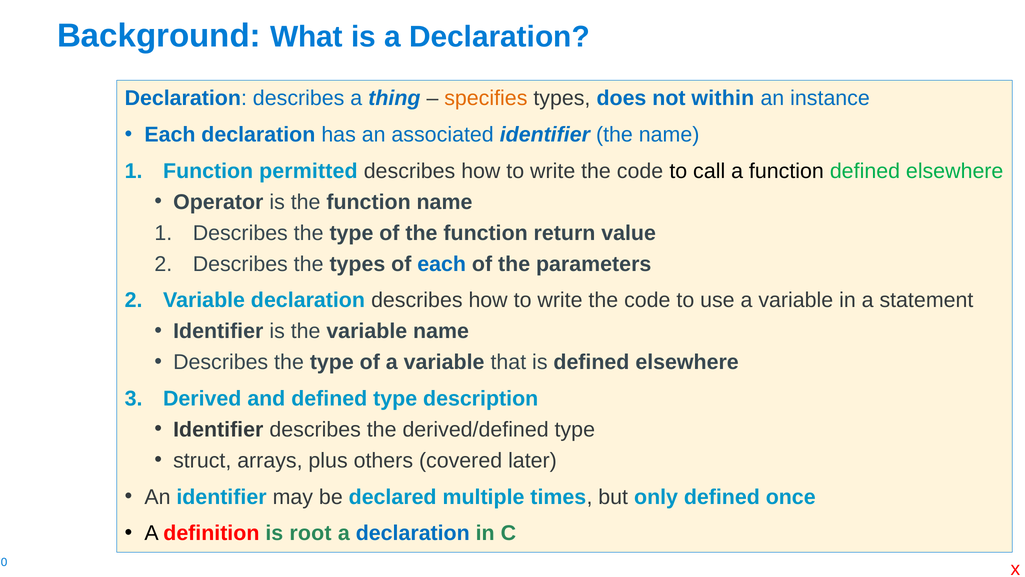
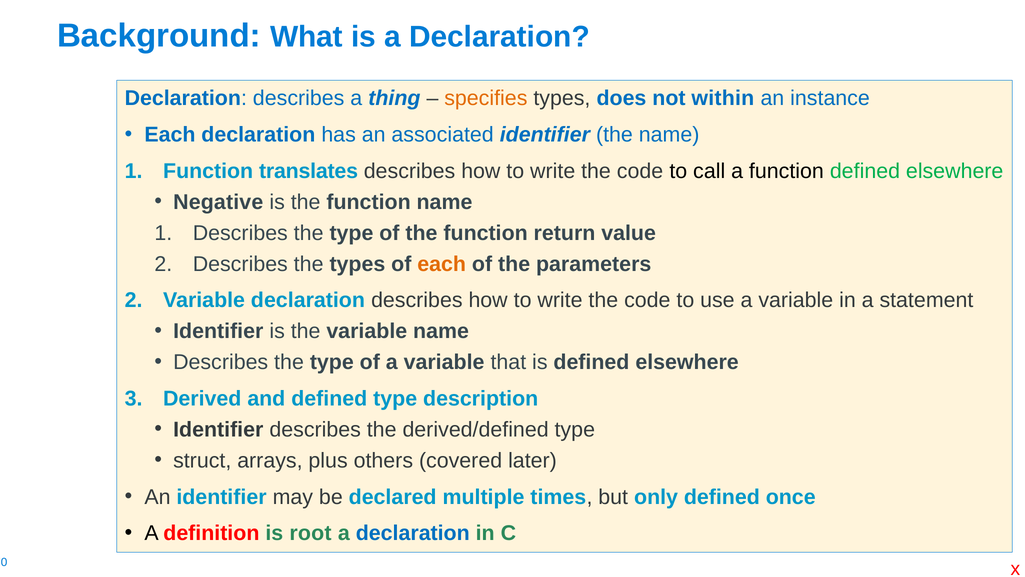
permitted: permitted -> translates (309, 171)
Operator: Operator -> Negative (218, 202)
each colour: blue -> orange (442, 264)
